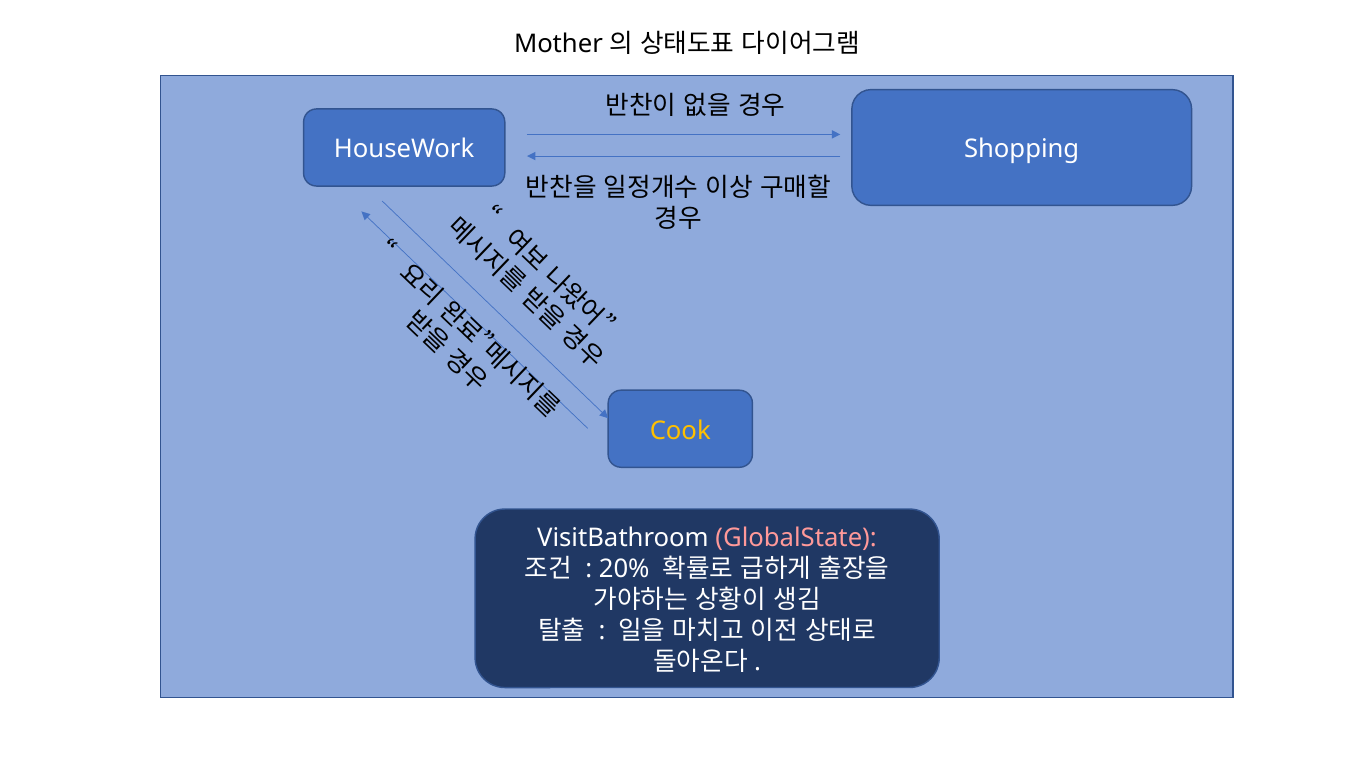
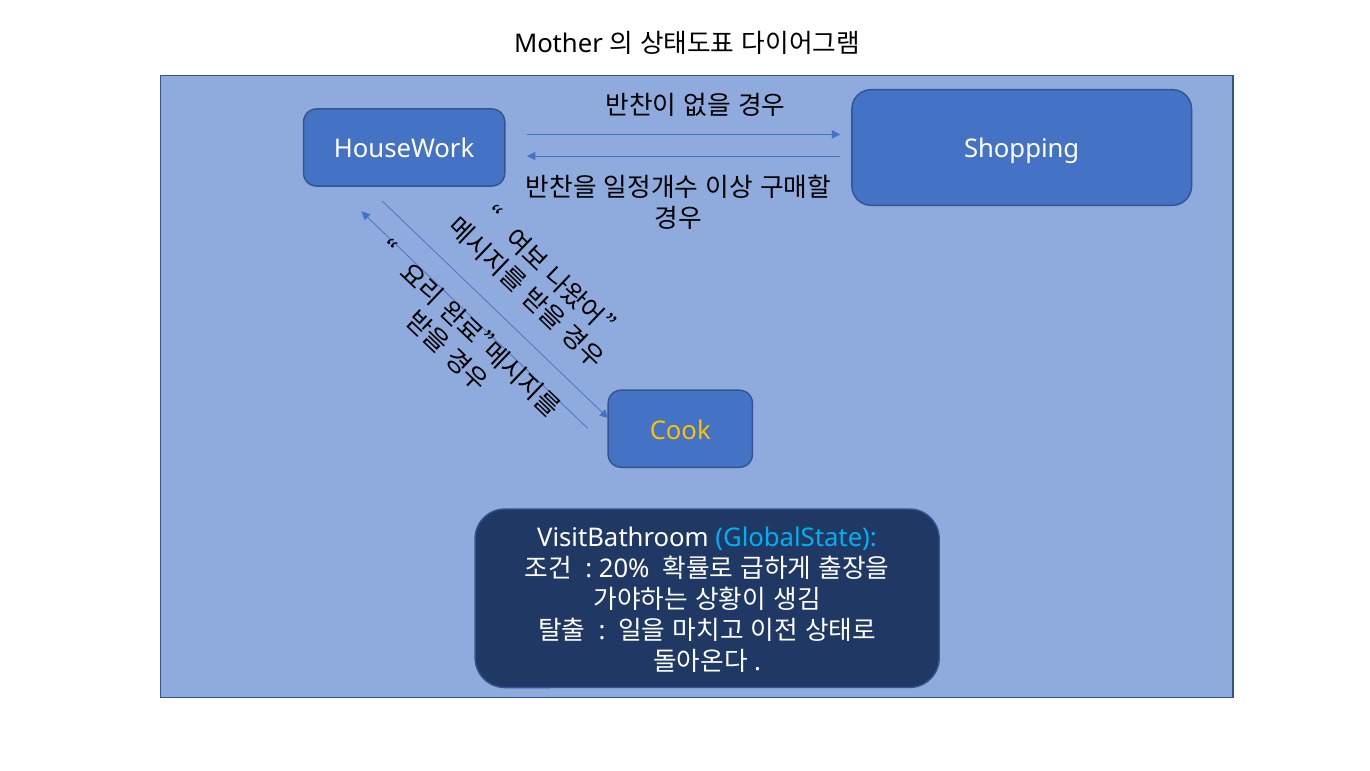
GlobalState colour: pink -> light blue (796, 538)
